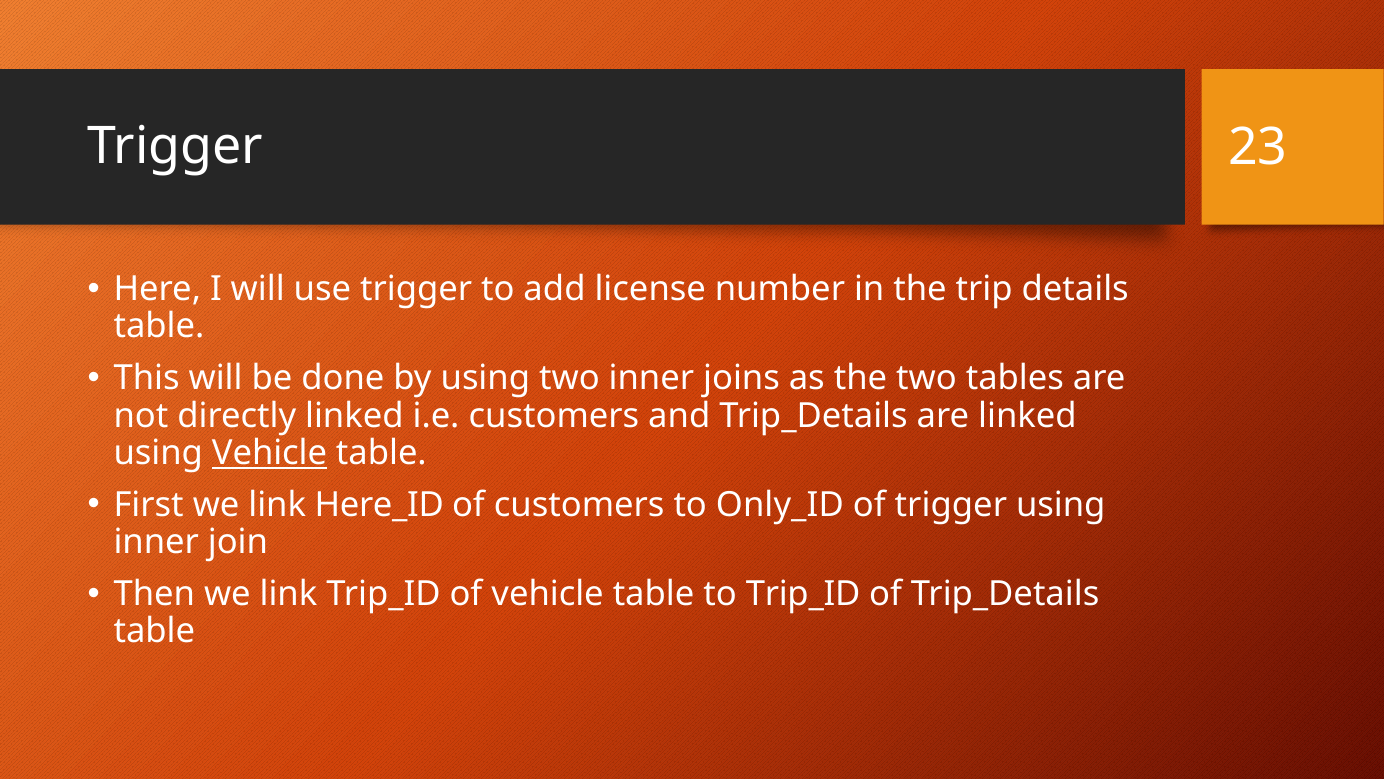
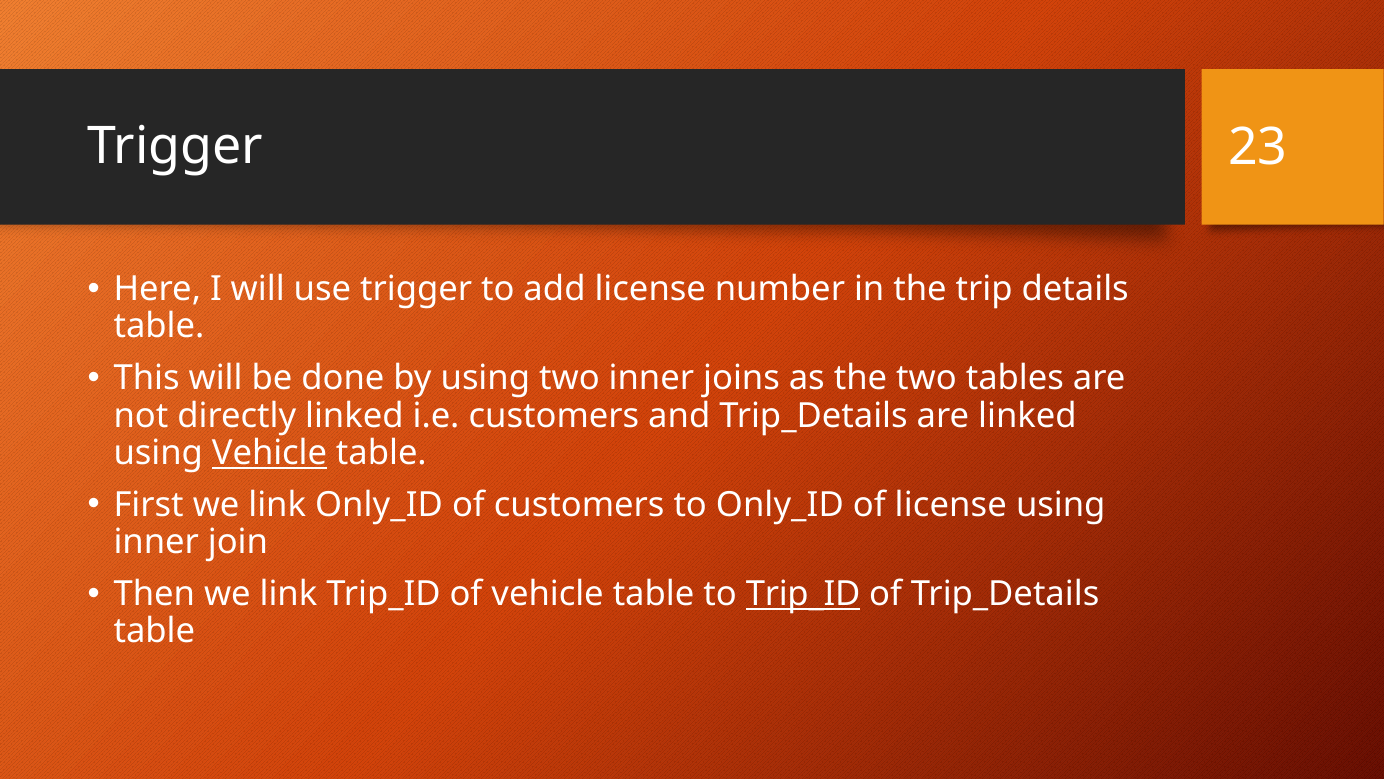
link Here_ID: Here_ID -> Only_ID (379, 505)
of trigger: trigger -> license (951, 505)
Trip_ID underline: none -> present (803, 594)
